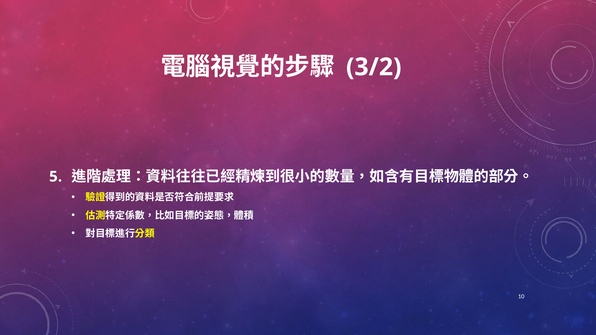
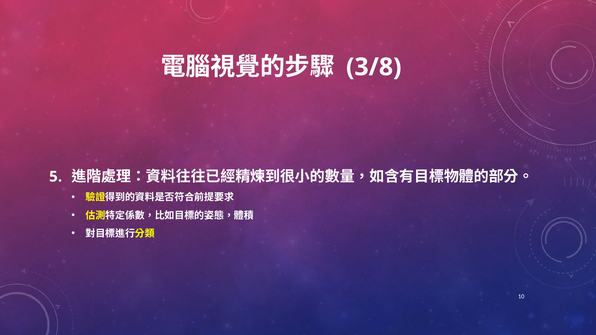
3/2: 3/2 -> 3/8 (374, 67)
